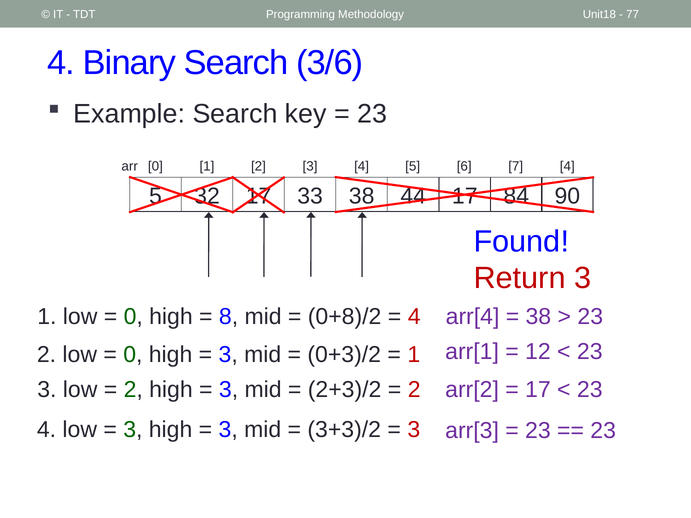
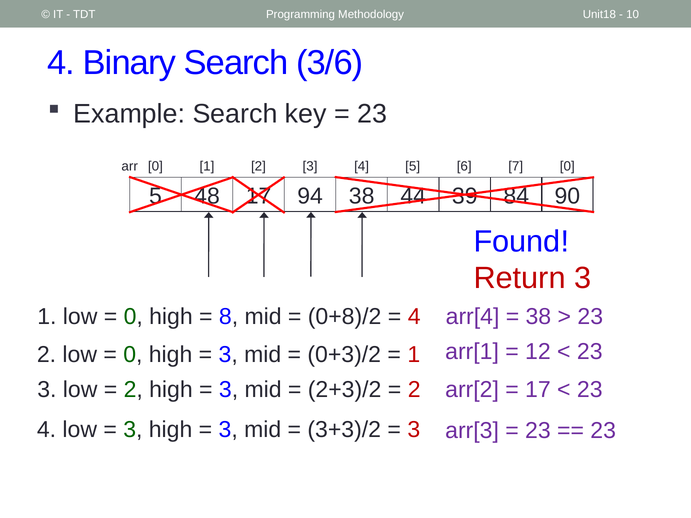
77: 77 -> 10 (633, 15)
7 4: 4 -> 0 (567, 167)
32: 32 -> 48 (207, 196)
33: 33 -> 94 (310, 196)
44 17: 17 -> 39 (465, 196)
